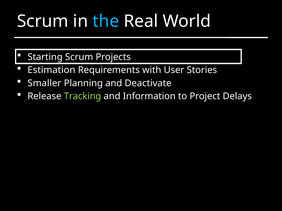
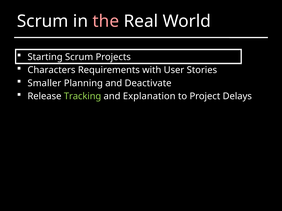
the colour: light blue -> pink (106, 21)
Estimation: Estimation -> Characters (51, 70)
Information: Information -> Explanation (149, 97)
